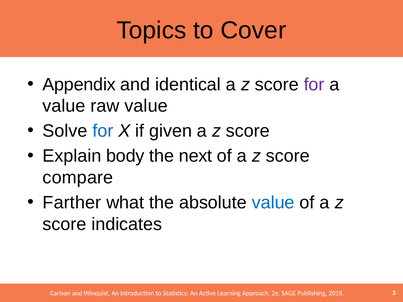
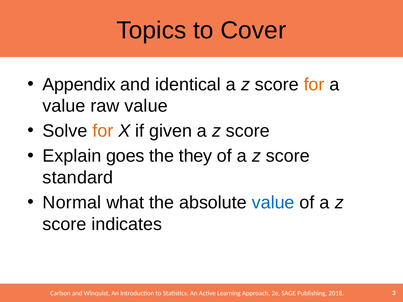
for colour: purple -> orange (314, 85)
for colour: blue -> orange (103, 131)
body: body -> goes (125, 156)
next: next -> they (196, 156)
compare: compare -> standard (78, 178)
Farther: Farther -> Normal (72, 203)
